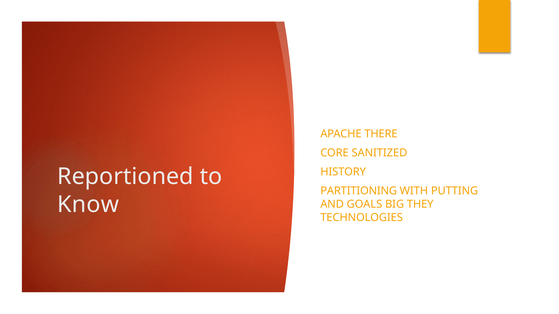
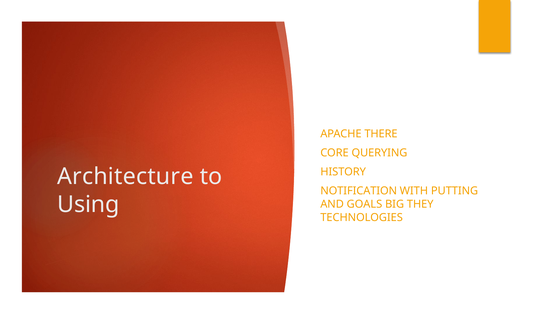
SANITIZED: SANITIZED -> QUERYING (379, 153)
Reportioned: Reportioned -> Architecture (125, 177)
PARTITIONING: PARTITIONING -> NOTIFICATION (359, 191)
Know: Know -> Using (88, 205)
